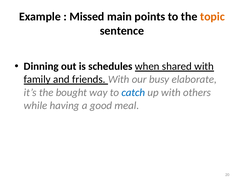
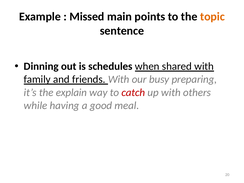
elaborate: elaborate -> preparing (194, 79)
bought: bought -> explain (71, 92)
catch colour: blue -> red (133, 92)
